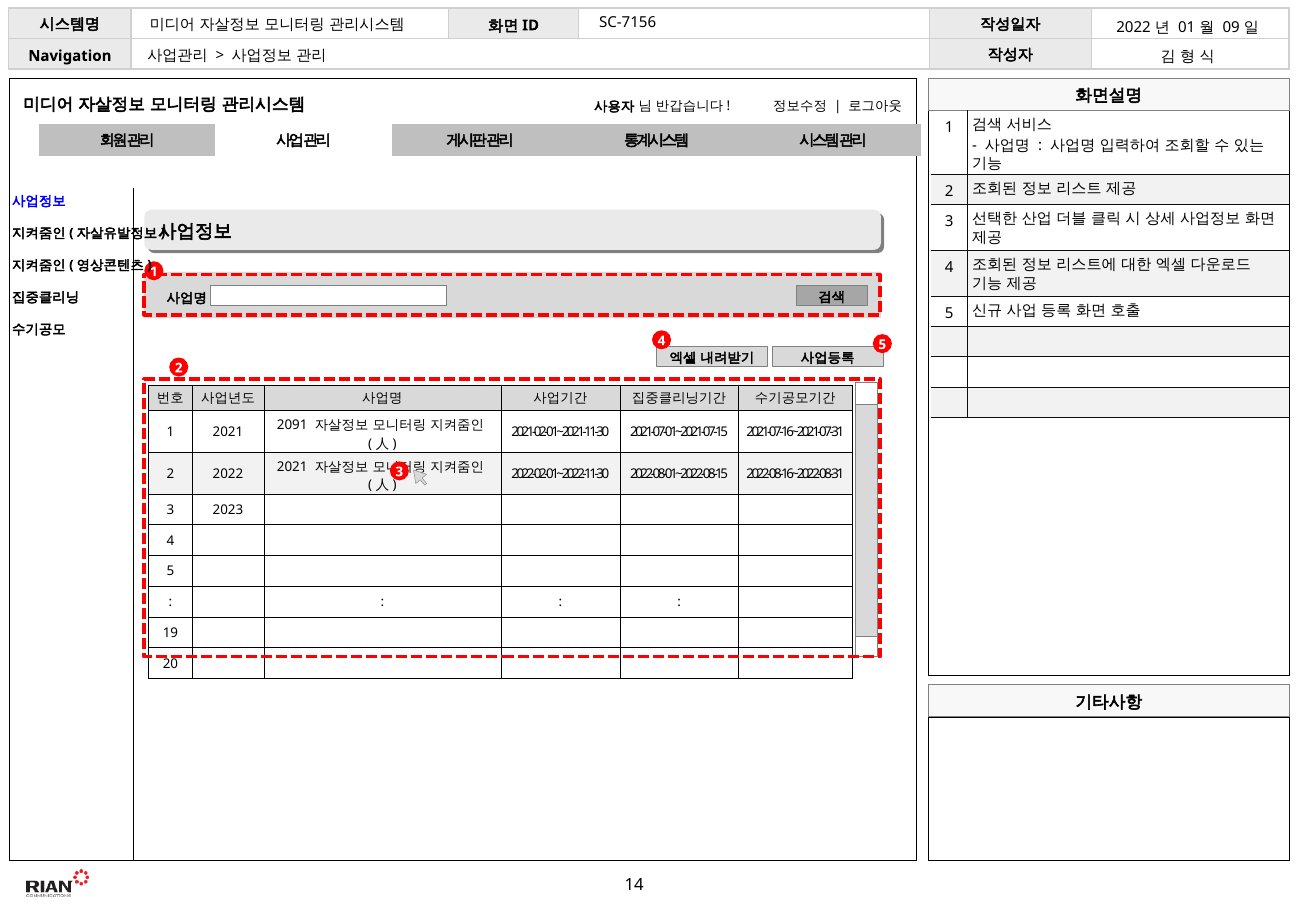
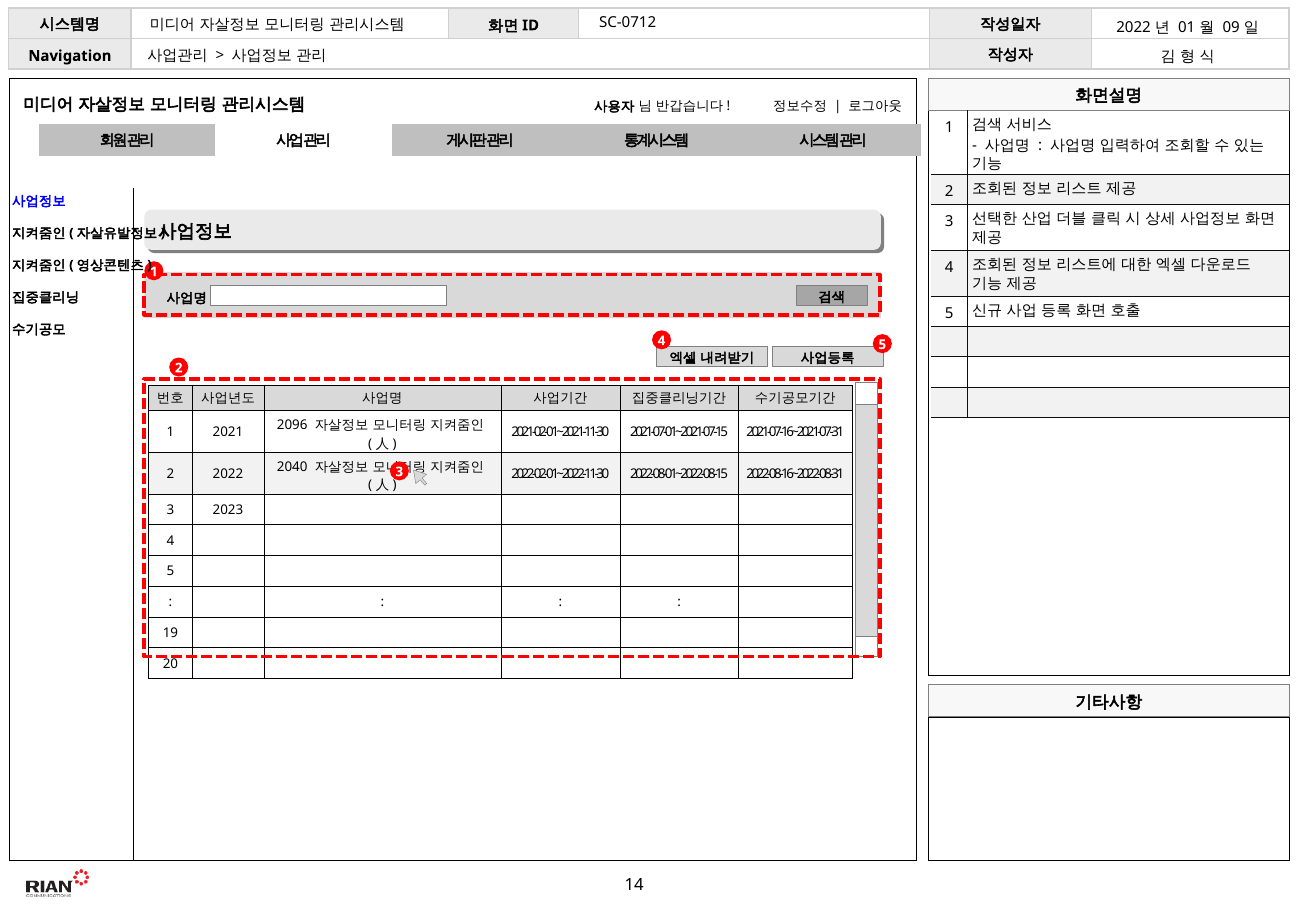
SC-7156: SC-7156 -> SC-0712 (628, 23)
2091: 2091 -> 2096 (292, 425)
2021: 2021 -> 2040 (292, 467)
